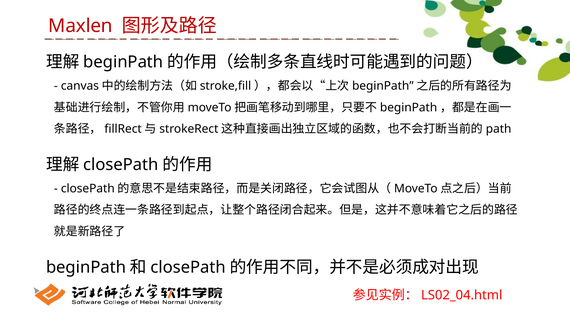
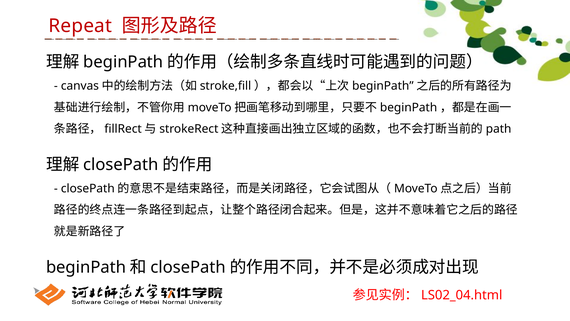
Maxlen: Maxlen -> Repeat (80, 26)
